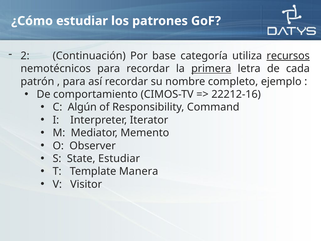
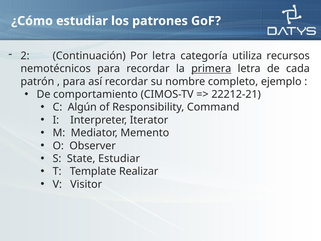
Por base: base -> letra (164, 56)
recursos underline: present -> none (288, 56)
22212-16: 22212-16 -> 22212-21 (236, 94)
Manera: Manera -> Realizar (139, 171)
